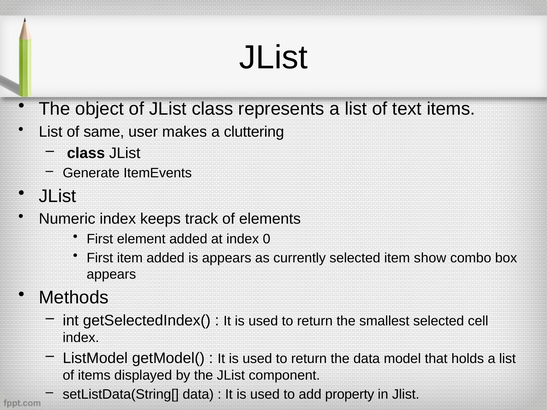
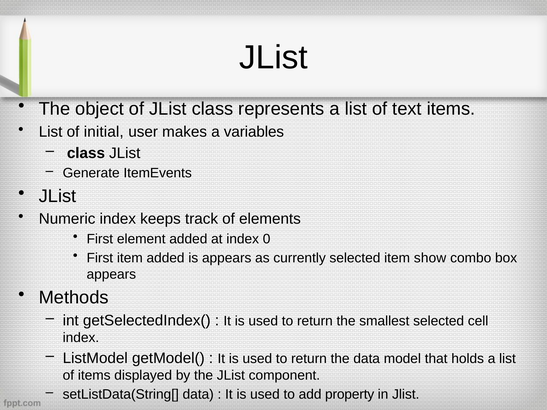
same: same -> initial (104, 132)
cluttering: cluttering -> variables (254, 132)
